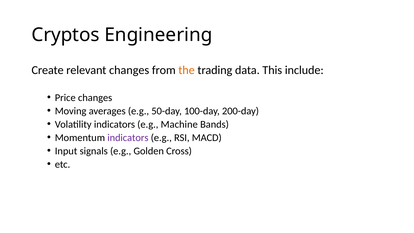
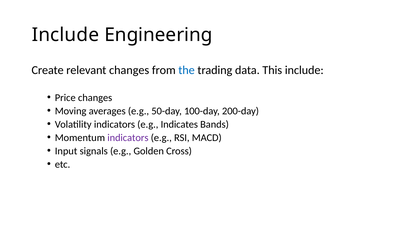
Cryptos: Cryptos -> Include (65, 35)
the colour: orange -> blue (187, 70)
Machine: Machine -> Indicates (179, 124)
